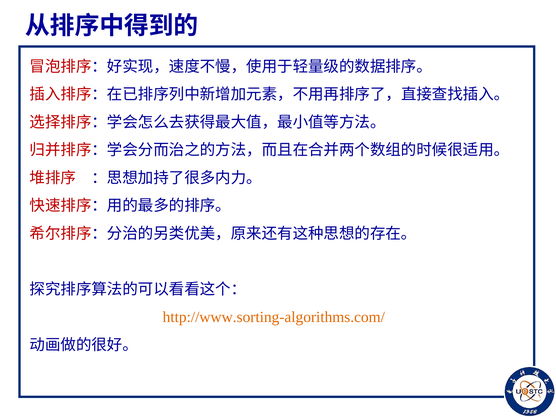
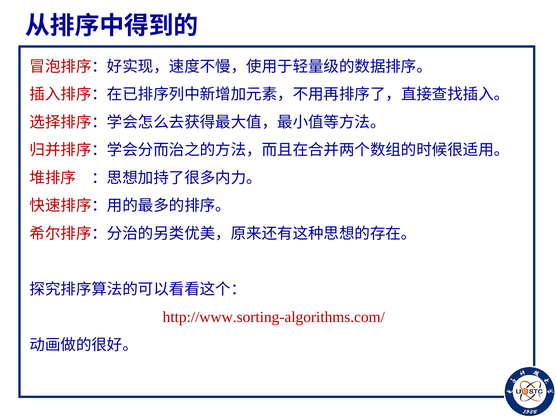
http://www.sorting-algorithms.com/ colour: orange -> red (274, 317)
